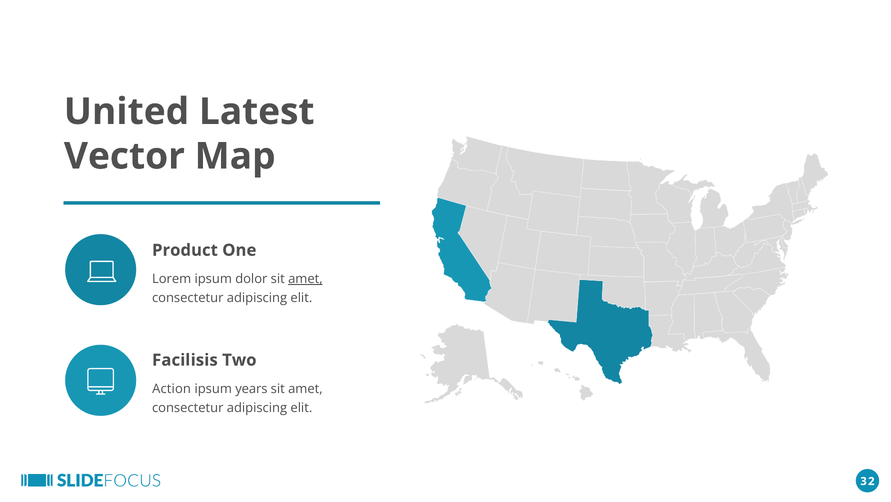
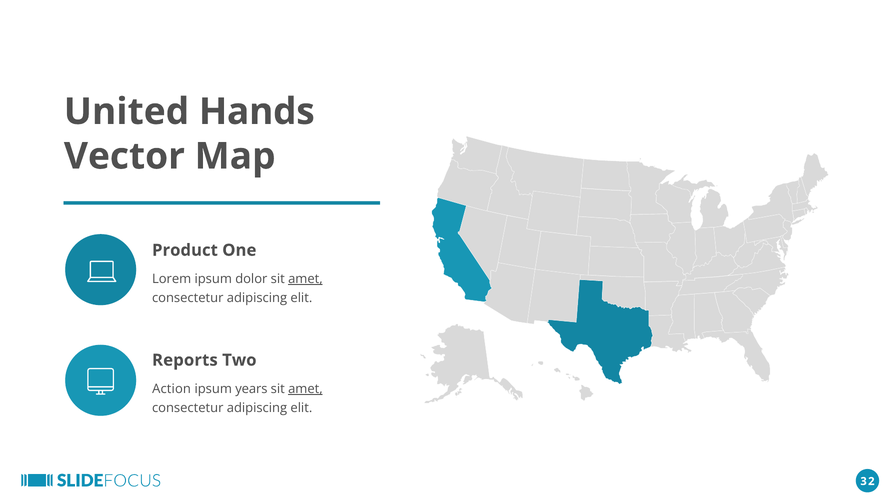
Latest: Latest -> Hands (257, 112)
Facilisis: Facilisis -> Reports (185, 360)
amet underline: none -> present (305, 388)
